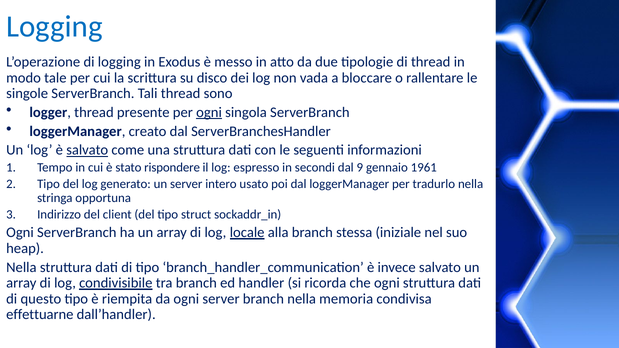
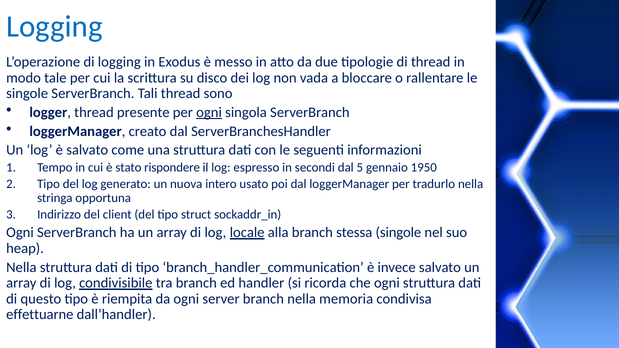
salvato underline: present -> none (87, 150)
9: 9 -> 5 (360, 167)
1961: 1961 -> 1950 (424, 167)
un server: server -> nuova (186, 184)
stessa iniziale: iniziale -> singole (398, 233)
